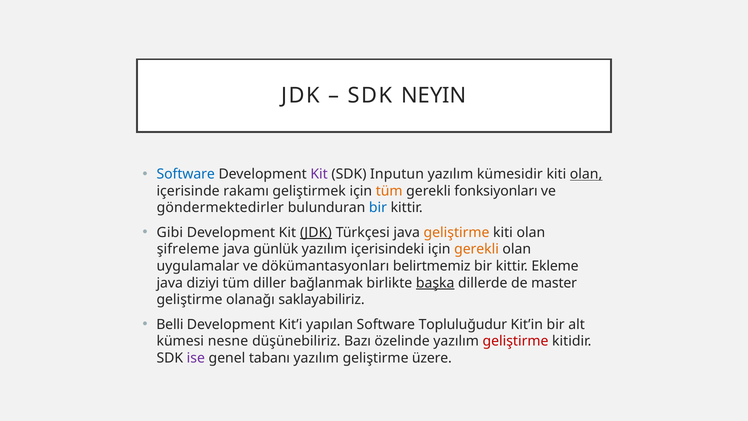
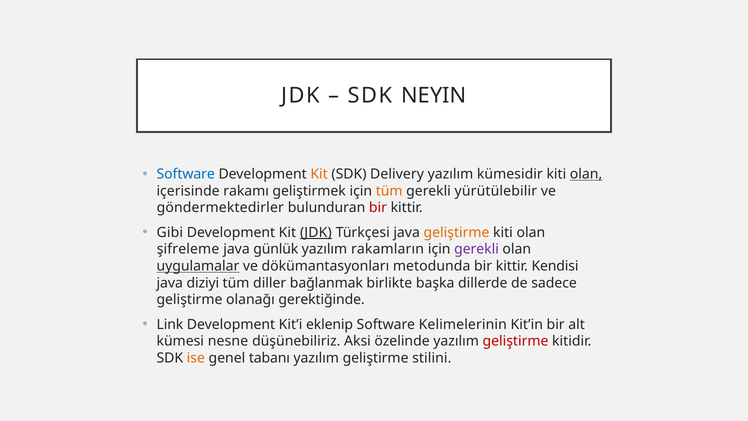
Kit colour: purple -> orange (319, 174)
Inputun: Inputun -> Delivery (397, 174)
fonksiyonları: fonksiyonları -> yürütülebilir (496, 191)
bir colour: blue -> red (378, 208)
içerisindeki: içerisindeki -> rakamların (387, 249)
gerekli colour: orange -> purple (477, 249)
uygulamalar underline: none -> present (198, 266)
belirtmemiz: belirtmemiz -> metodunda (432, 266)
Ekleme: Ekleme -> Kendisi (555, 266)
başka underline: present -> none (435, 283)
master: master -> sadece (554, 283)
saklayabiliriz: saklayabiliriz -> gerektiğinde (322, 300)
Belli: Belli -> Link (170, 324)
yapılan: yapılan -> eklenip (330, 324)
Topluluğudur: Topluluğudur -> Kelimelerinin (463, 324)
Bazı: Bazı -> Aksi (357, 341)
ise colour: purple -> orange (196, 358)
üzere: üzere -> stilini (432, 358)
